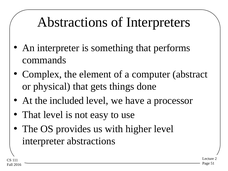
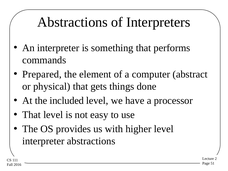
Complex: Complex -> Prepared (42, 74)
